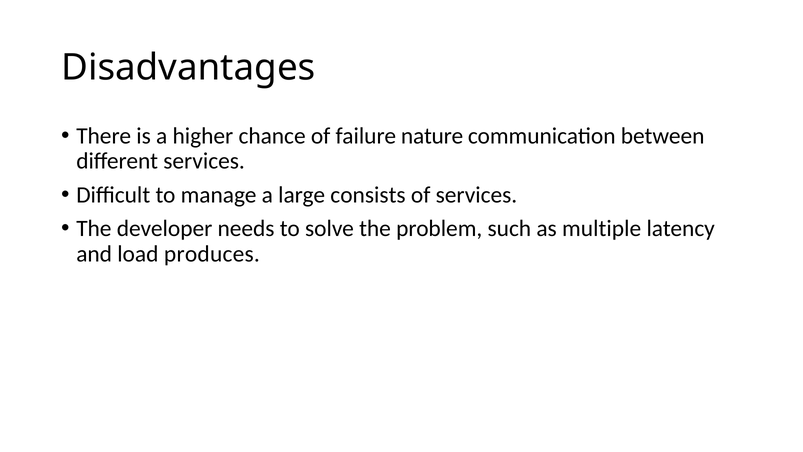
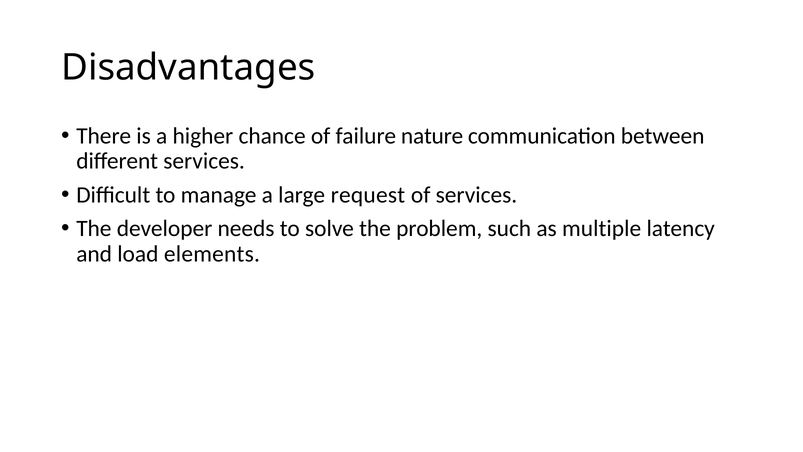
consists: consists -> request (368, 195)
produces: produces -> elements (212, 254)
